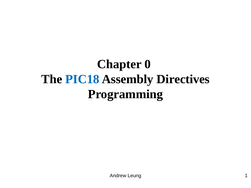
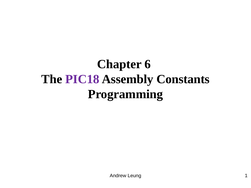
0: 0 -> 6 (148, 64)
PIC18 colour: blue -> purple (82, 79)
Directives: Directives -> Constants (183, 79)
